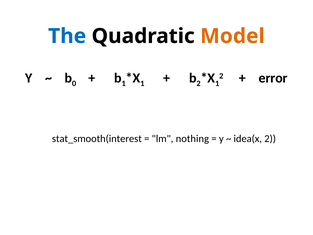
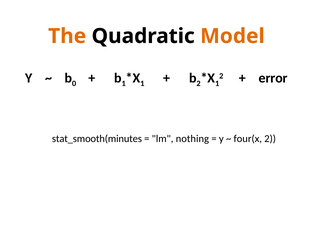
The colour: blue -> orange (67, 36)
stat_smooth(interest: stat_smooth(interest -> stat_smooth(minutes (97, 139)
idea(x: idea(x -> four(x (248, 139)
